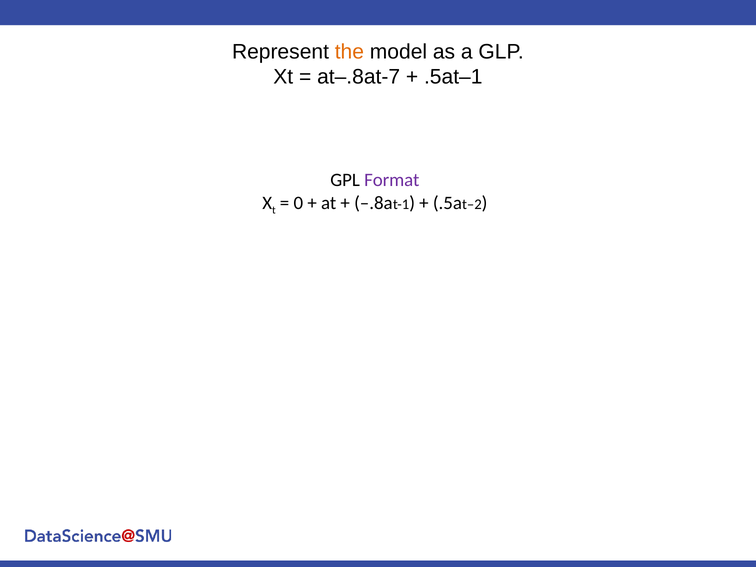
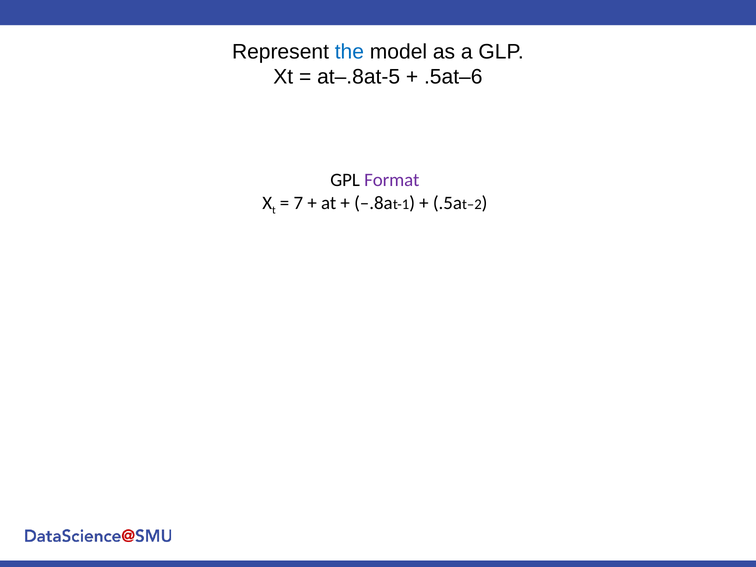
the colour: orange -> blue (349, 52)
at–.8at-7: at–.8at-7 -> at–.8at-5 (359, 77)
.5at–1: .5at–1 -> .5at–6 (453, 77)
0: 0 -> 7 (298, 203)
